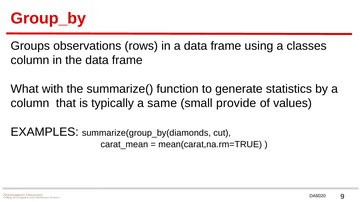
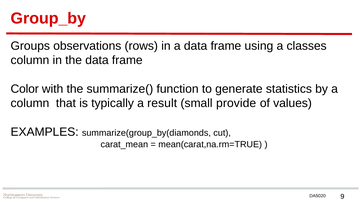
What: What -> Color (25, 89)
same: same -> result (162, 104)
